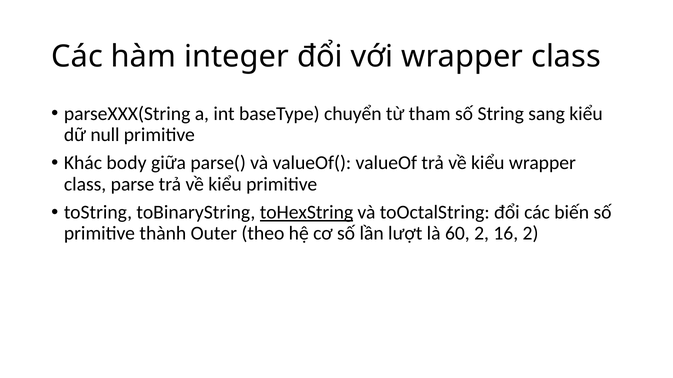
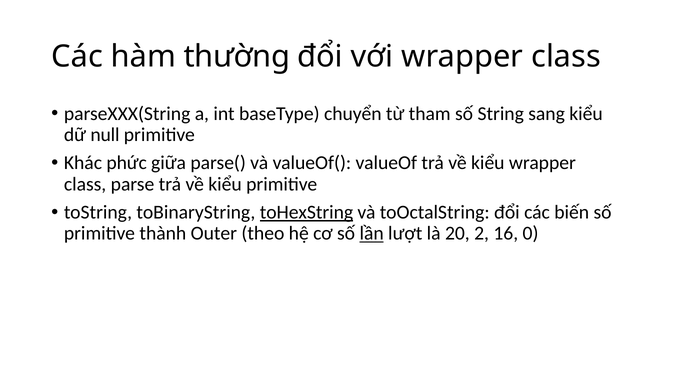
integer: integer -> thường (237, 57)
body: body -> phức (127, 163)
lần underline: none -> present (372, 234)
60: 60 -> 20 (457, 234)
16 2: 2 -> 0 (531, 234)
